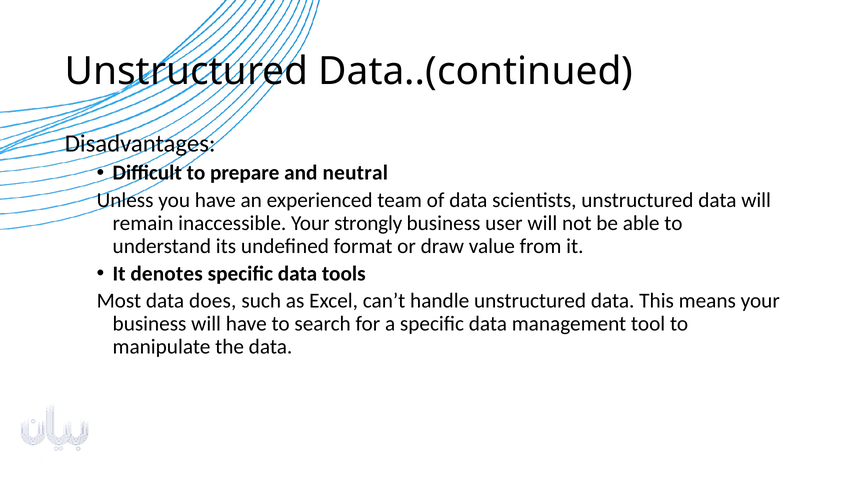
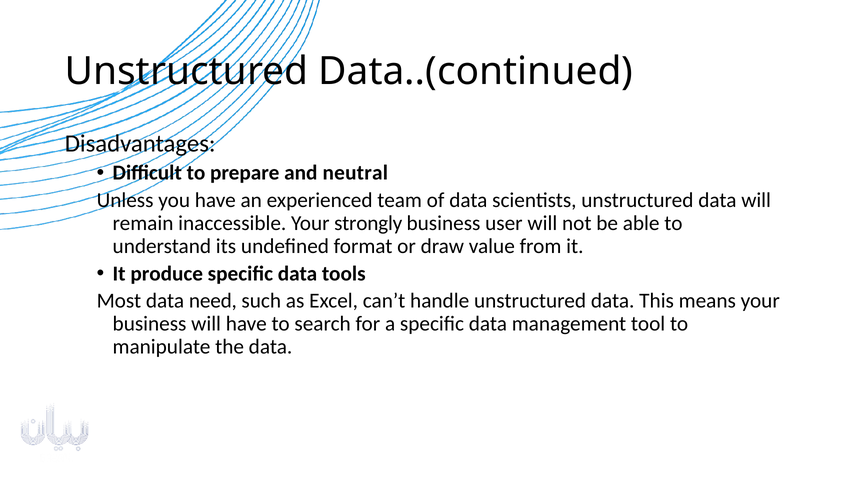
denotes: denotes -> produce (167, 274)
does: does -> need (213, 301)
